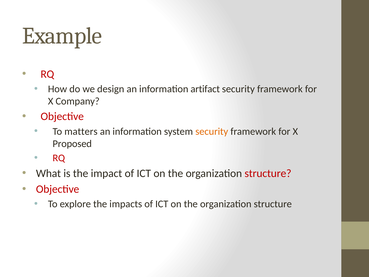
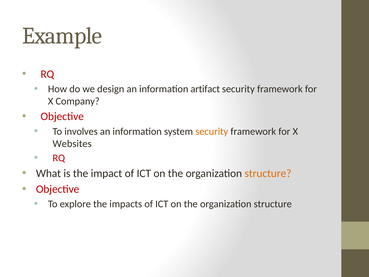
matters: matters -> involves (81, 131)
Proposed: Proposed -> Websites (72, 144)
structure colour: red -> orange (268, 173)
